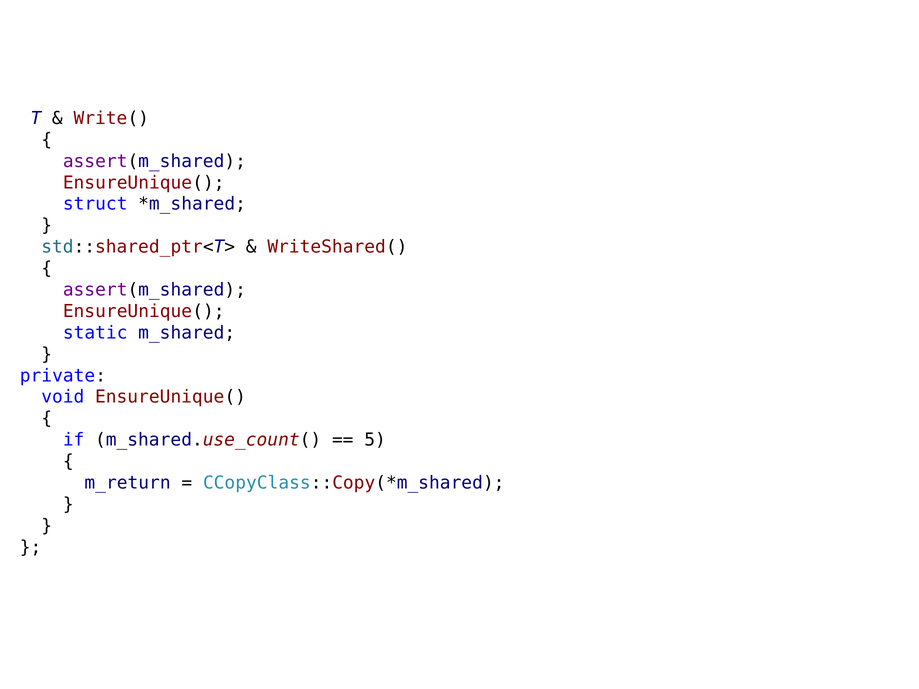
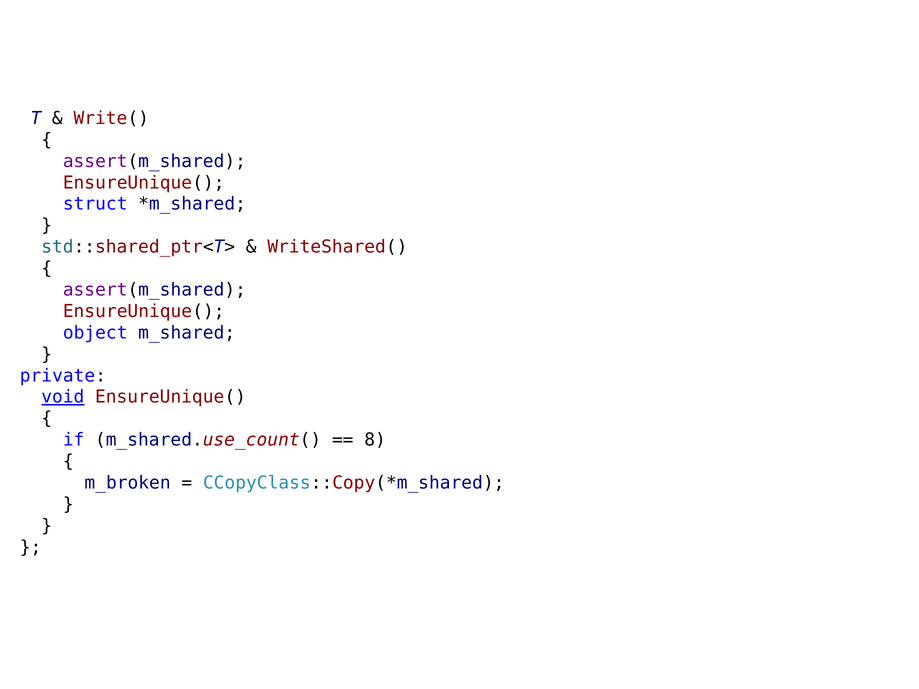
static: static -> object (95, 333)
void underline: none -> present (63, 397)
5: 5 -> 8 (375, 440)
m_return: m_return -> m_broken (128, 483)
